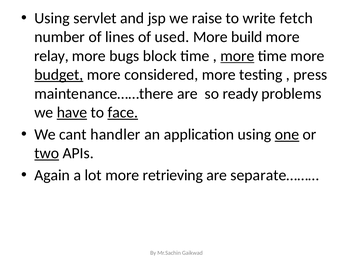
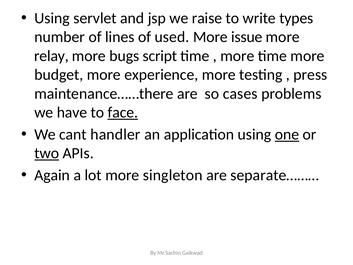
fetch: fetch -> types (296, 18)
build: build -> issue (247, 37)
block: block -> script (160, 56)
more underline: present -> none (237, 56)
budget underline: present -> none (59, 75)
considered: considered -> experience (161, 75)
ready: ready -> cases (240, 93)
have underline: present -> none (72, 112)
retrieving: retrieving -> singleton (173, 175)
